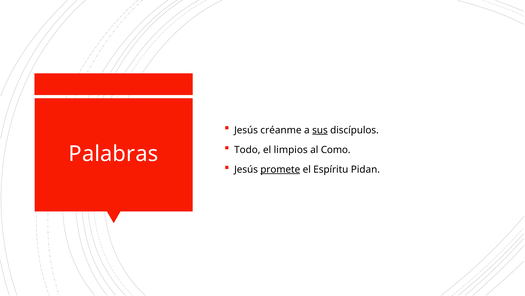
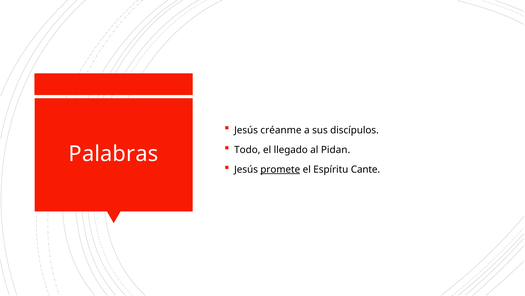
sus underline: present -> none (320, 130)
limpios: limpios -> llegado (291, 149)
Como: Como -> Pidan (336, 149)
Pidan: Pidan -> Cante (365, 169)
